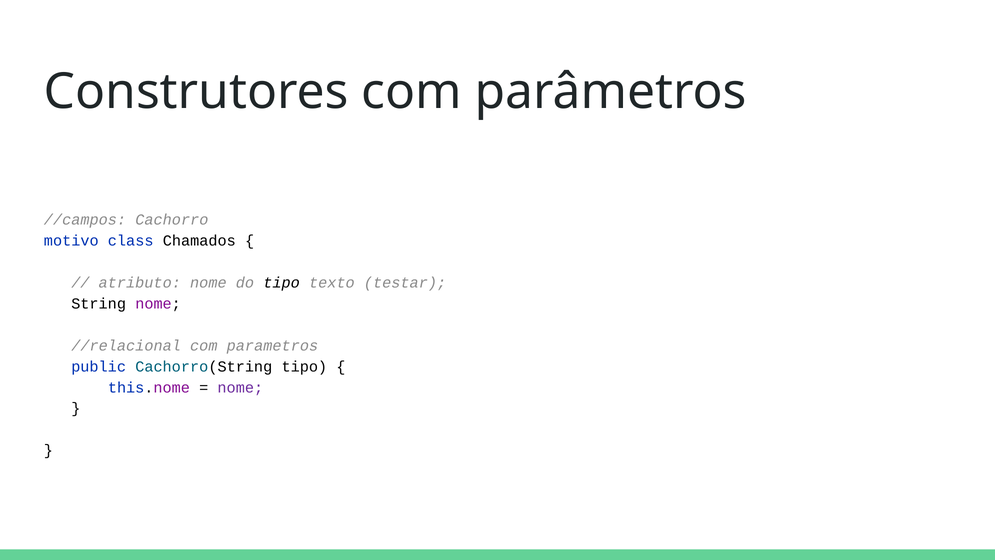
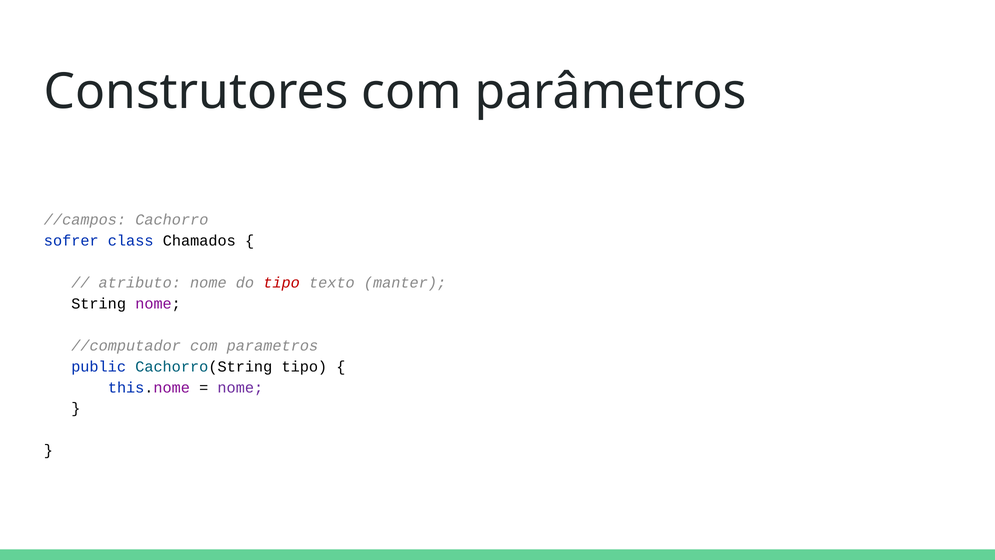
motivo: motivo -> sofrer (71, 241)
tipo colour: black -> red (282, 283)
testar: testar -> manter (405, 283)
//relacional: //relacional -> //computador (126, 345)
